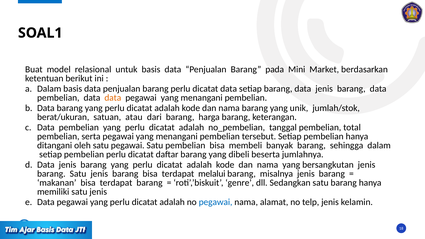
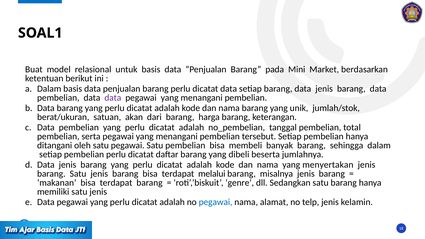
data colour: orange -> purple (113, 98)
atau: atau -> akan (134, 117)
bersangkutan: bersangkutan -> menyertakan (328, 165)
